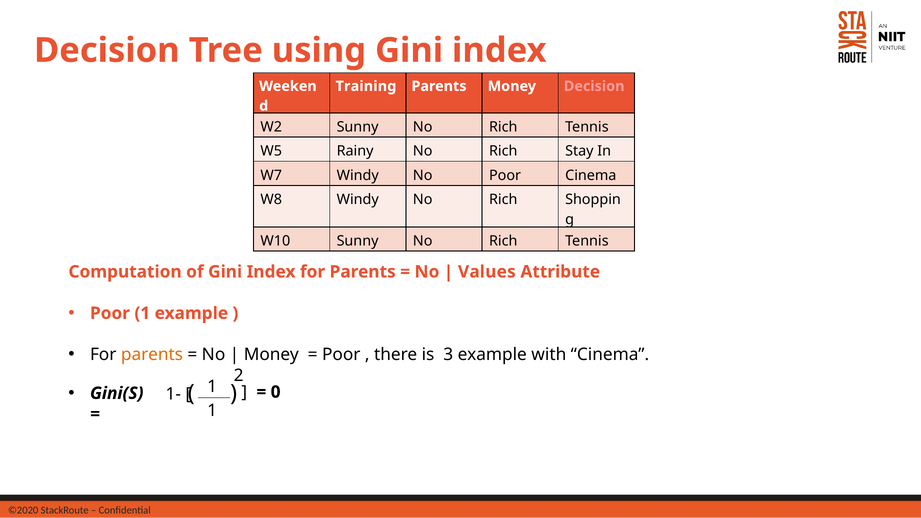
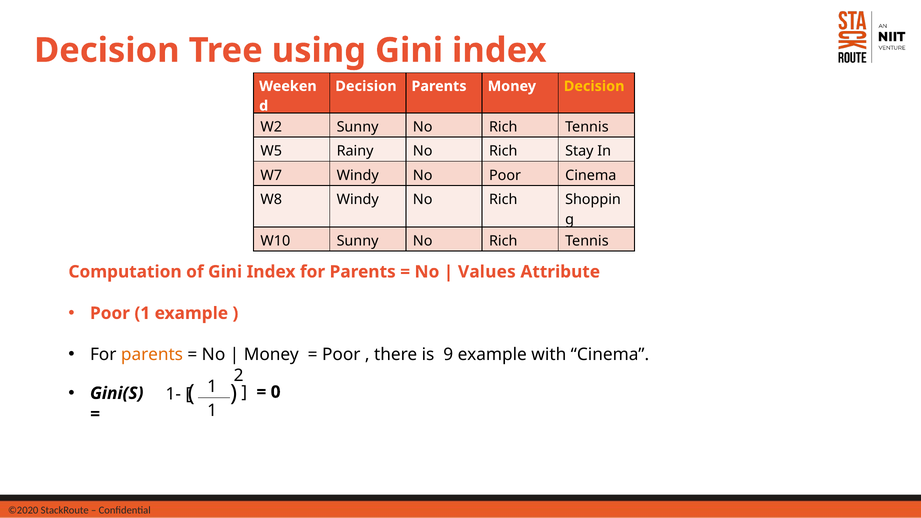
Training: Training -> Decision (366, 86)
Decision colour: pink -> yellow (594, 86)
3: 3 -> 9 (448, 355)
